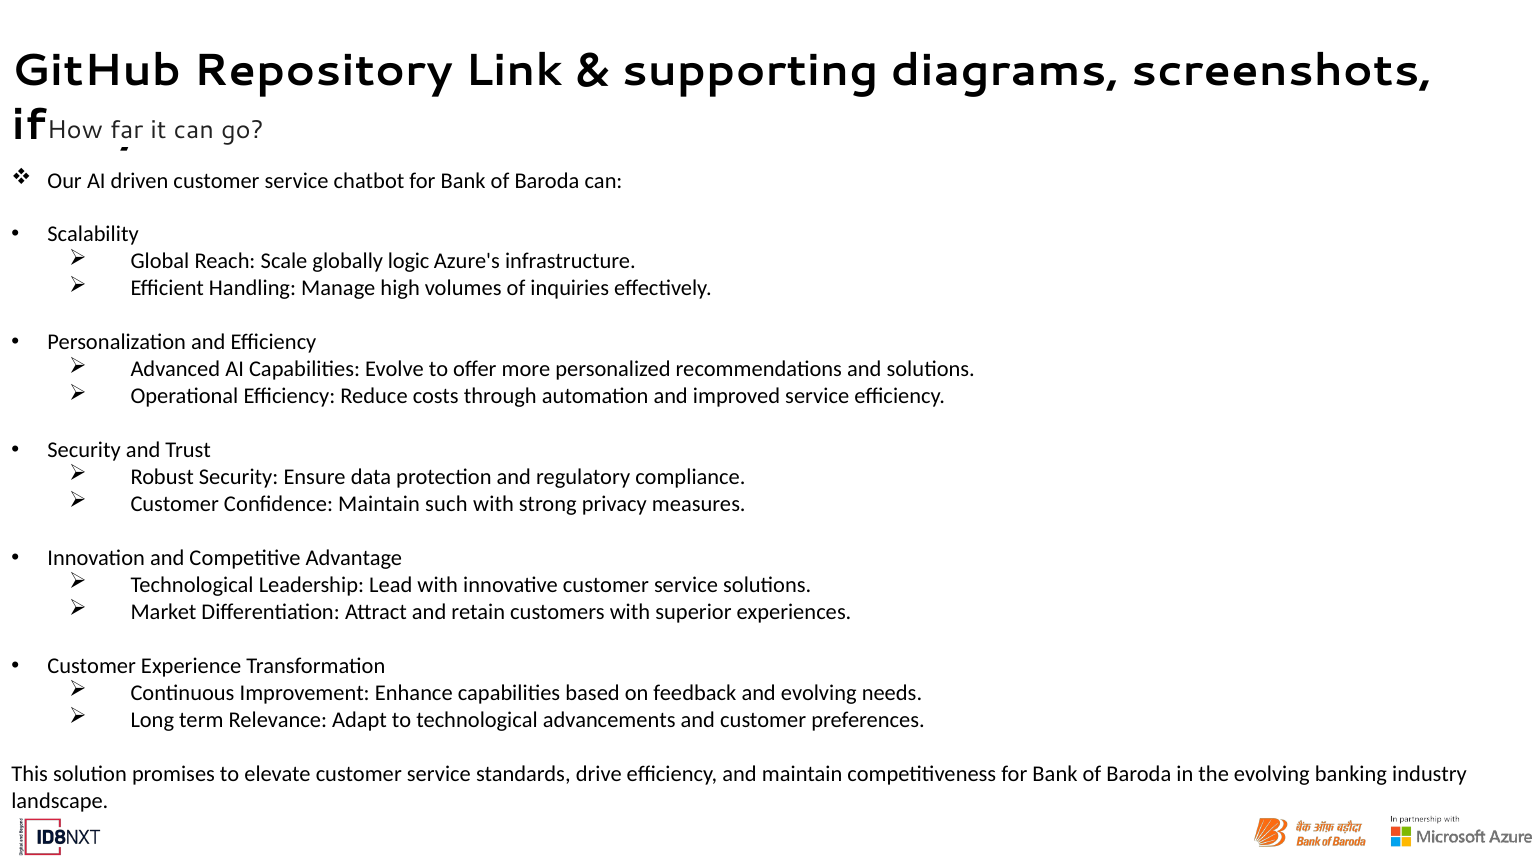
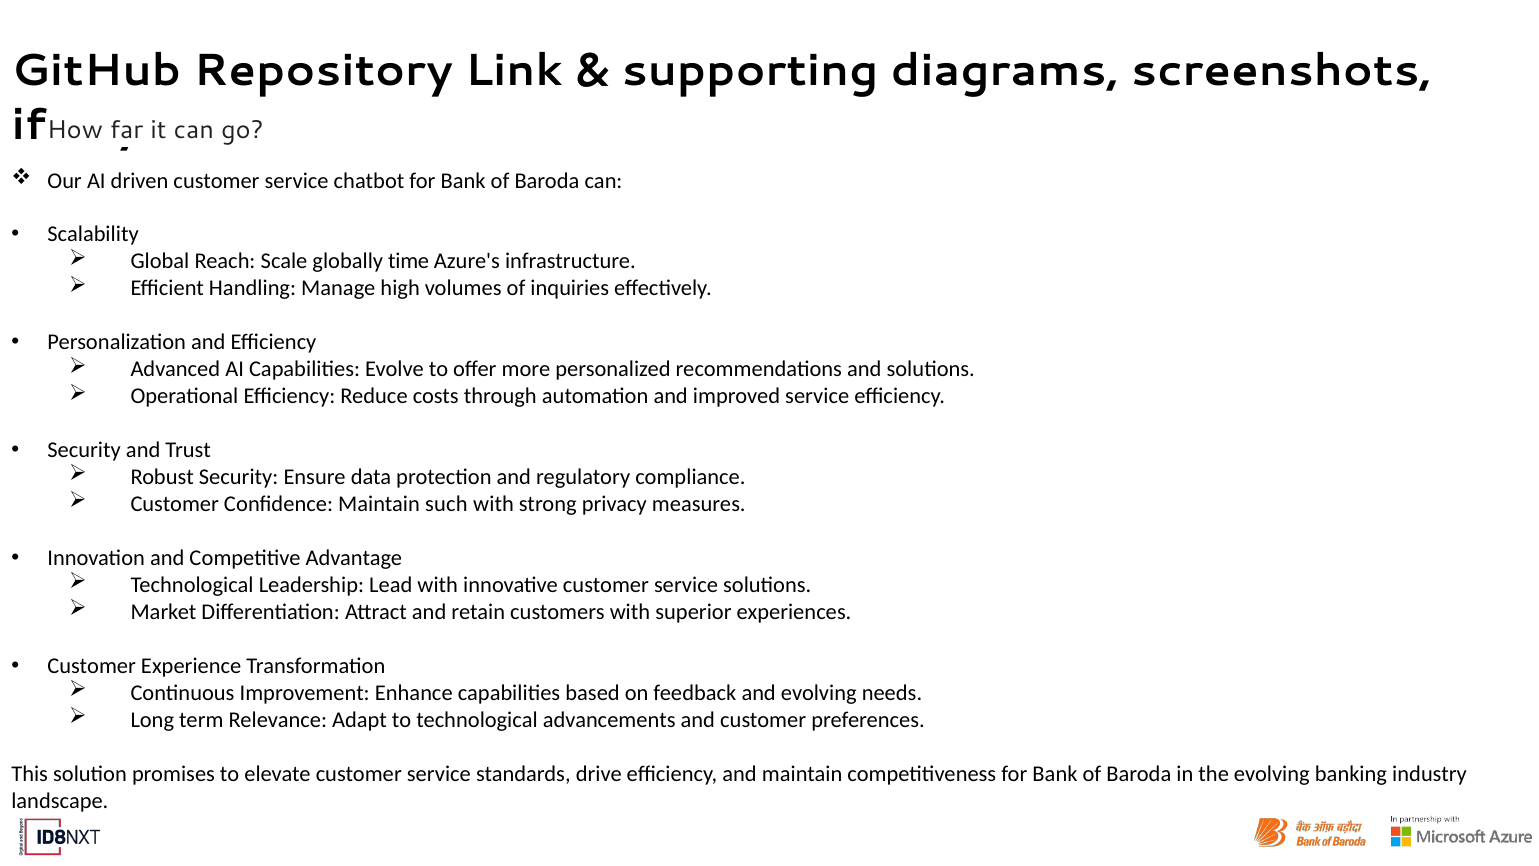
logic: logic -> time (409, 261)
